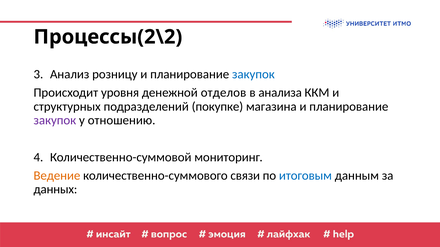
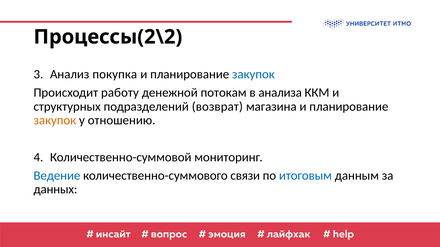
розницу: розницу -> покупка (115, 74)
уровня: уровня -> работу (120, 93)
отделов: отделов -> потокам (224, 93)
покупке: покупке -> возврат (217, 107)
закупок colour: purple -> orange (55, 121)
Ведение colour: orange -> blue (57, 176)
